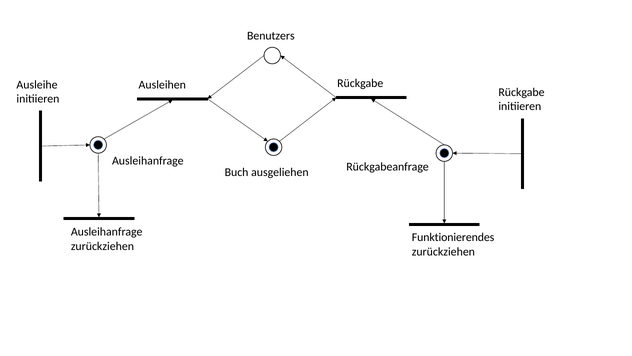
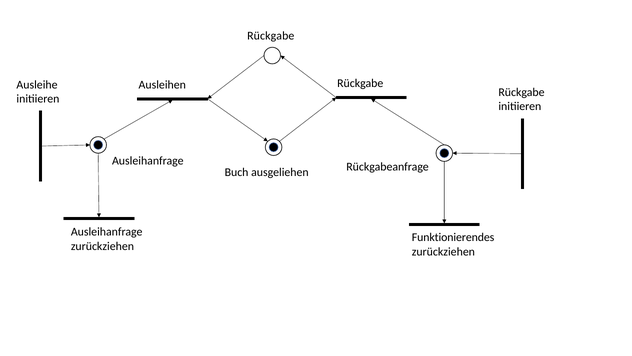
Benutzers: Benutzers -> Rückgabe (271, 36)
